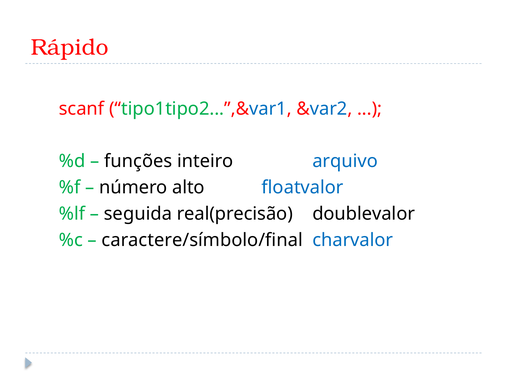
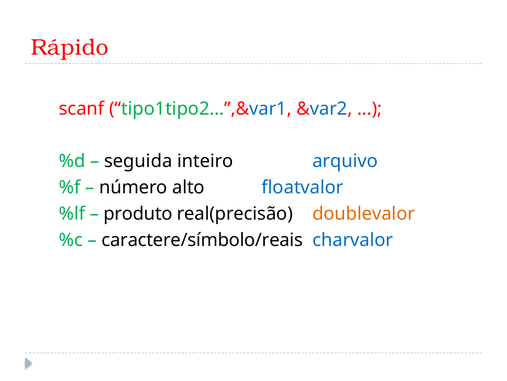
funções: funções -> seguida (138, 161)
seguida: seguida -> produto (138, 213)
doublevalor colour: black -> orange (364, 213)
caractere/símbolo/final: caractere/símbolo/final -> caractere/símbolo/reais (202, 239)
